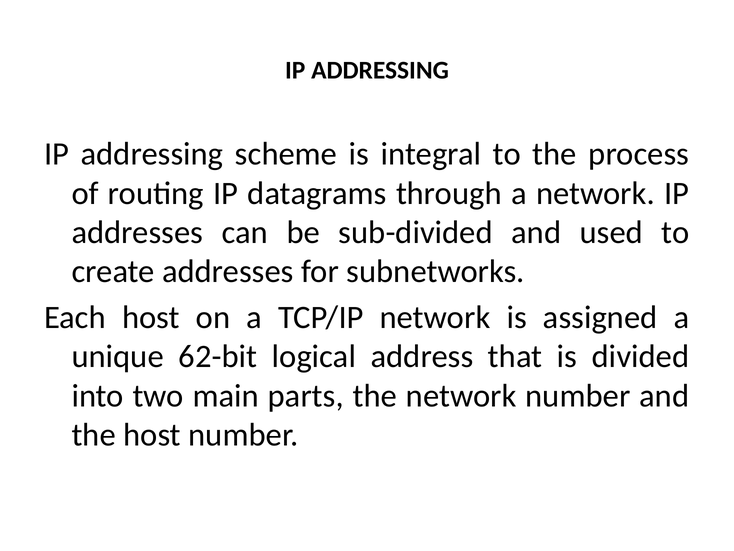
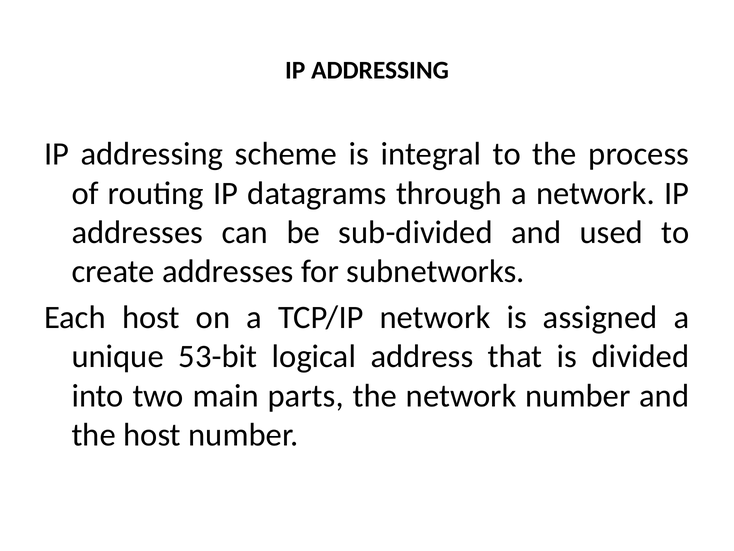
62-bit: 62-bit -> 53-bit (218, 356)
